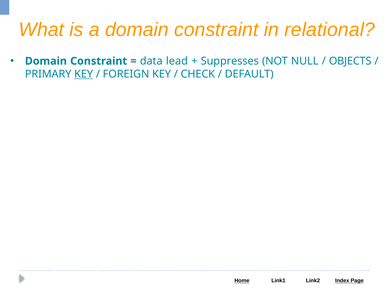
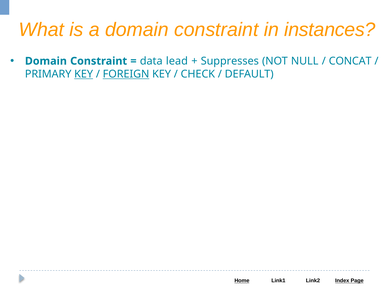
relational: relational -> instances (330, 30)
OBJECTS: OBJECTS -> CONCAT (350, 61)
FOREIGN underline: none -> present (126, 74)
